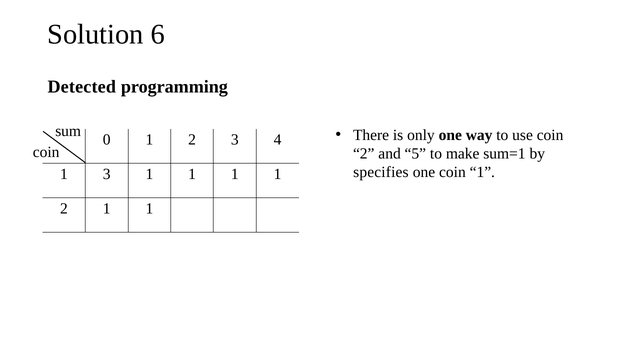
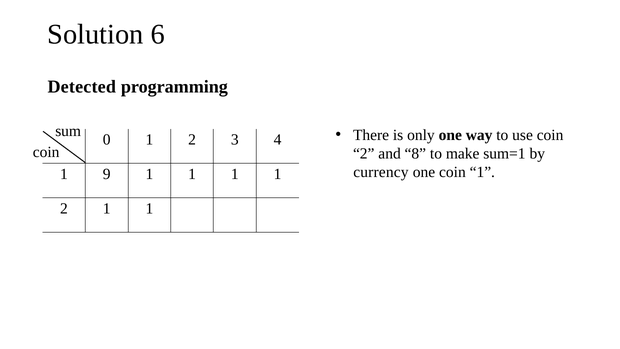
5: 5 -> 8 (415, 154)
specifies: specifies -> currency (381, 172)
1 3: 3 -> 9 (107, 174)
